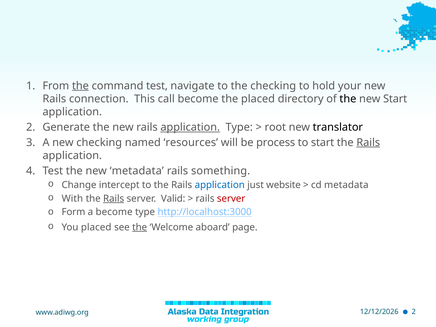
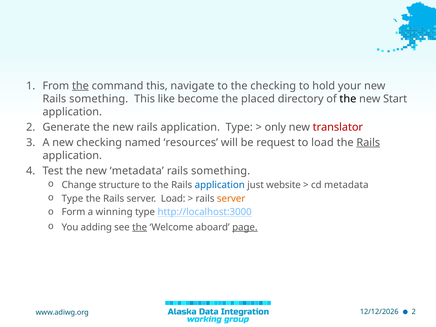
command test: test -> this (157, 86)
connection: connection -> something (99, 99)
call: call -> like (166, 99)
application underline: present -> none (190, 127)
root: root -> only (275, 127)
translator colour: black -> red (338, 127)
process: process -> request (276, 142)
to start: start -> load (322, 142)
intercept: intercept -> structure (119, 185)
With: With -> Type (72, 199)
Rails underline: present -> none (114, 199)
server Valid: Valid -> Load (173, 199)
server colour: red -> orange (231, 199)
a become: become -> winning (114, 212)
You placed: placed -> adding (96, 227)
page underline: none -> present (245, 227)
